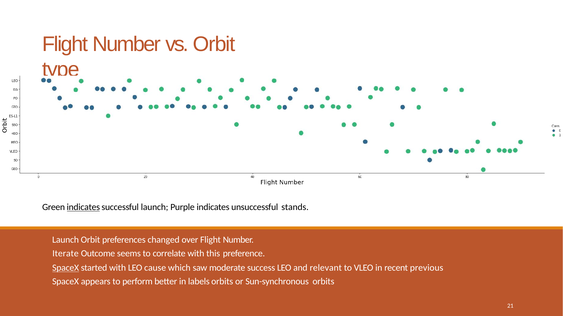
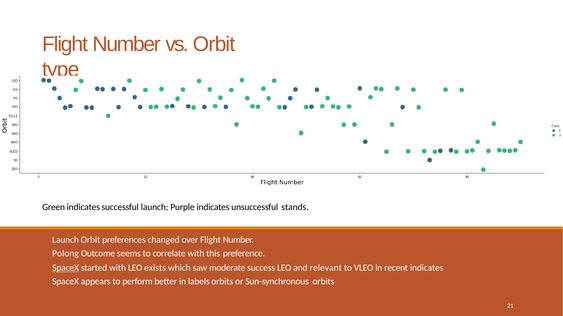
indicates underline: present -> none (83, 208)
Iterate: Iterate -> Polong (66, 254)
cause: cause -> exists (155, 268)
recent previous: previous -> indicates (427, 268)
